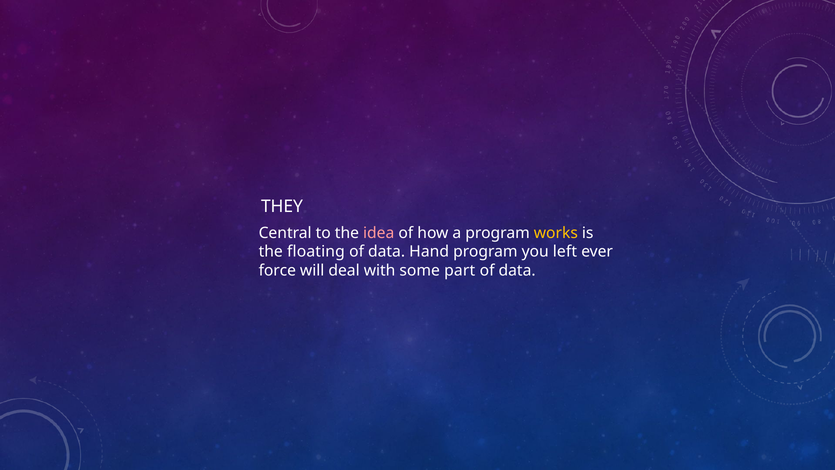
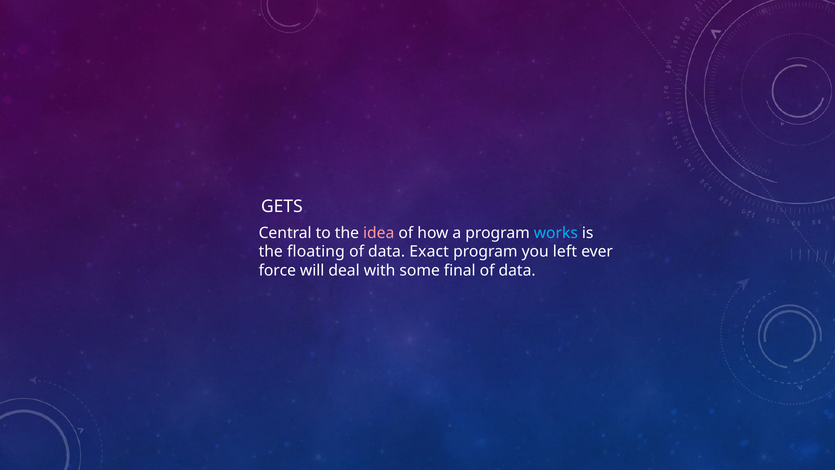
THEY: THEY -> GETS (282, 207)
works colour: yellow -> light blue (556, 233)
Hand: Hand -> Exact (429, 252)
part: part -> final (460, 270)
